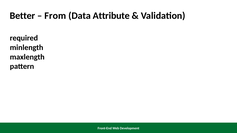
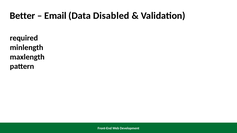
From: From -> Email (55, 16)
Attribute: Attribute -> Disabled (111, 16)
